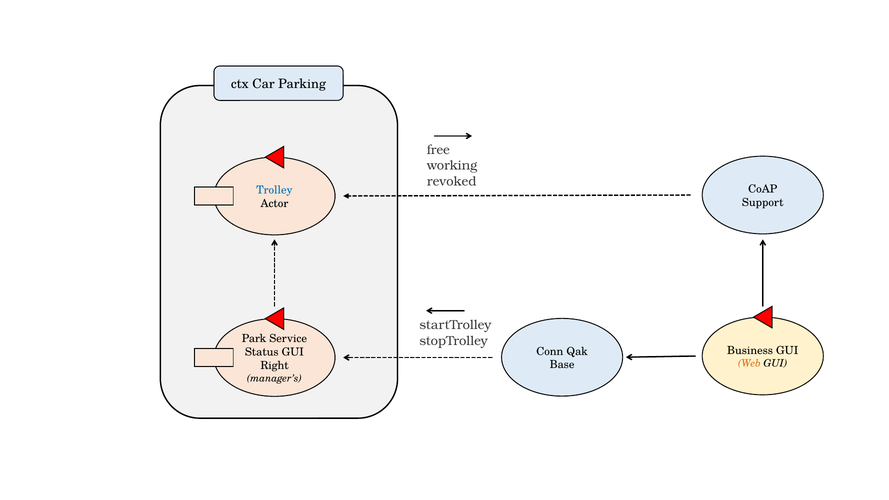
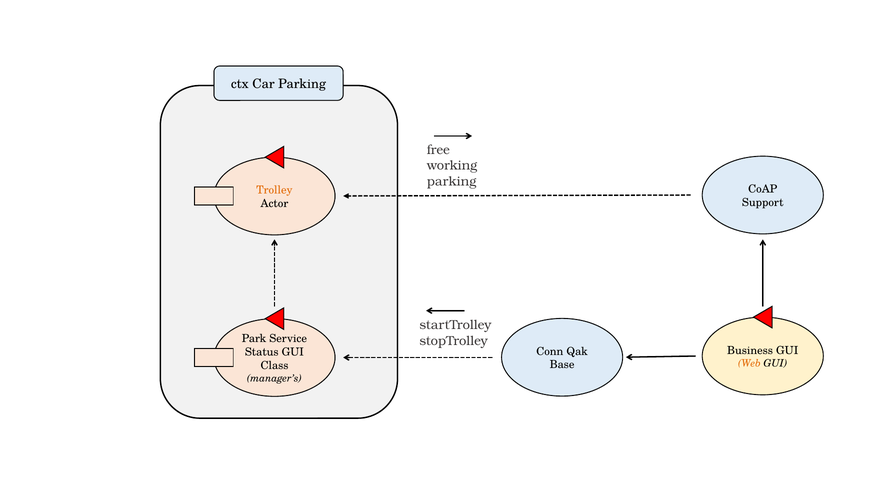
revoked: revoked -> parking (452, 181)
Trolley colour: blue -> orange (274, 190)
Right: Right -> Class (274, 366)
